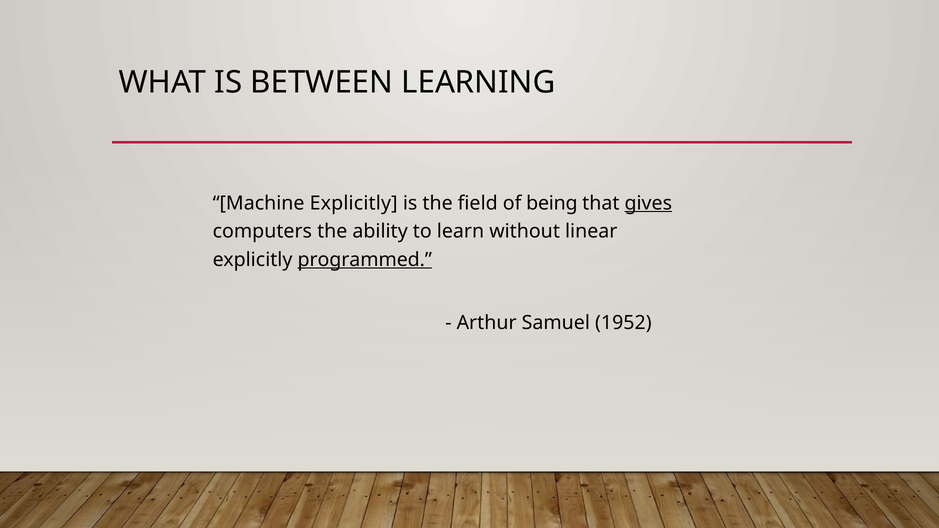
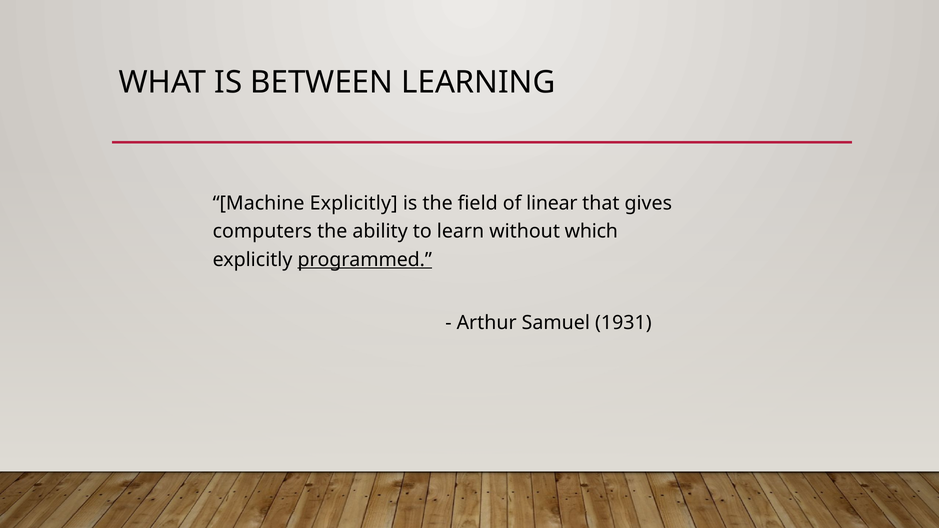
being: being -> linear (552, 203)
gives underline: present -> none (648, 203)
linear: linear -> which (591, 231)
1952: 1952 -> 1931 (623, 323)
